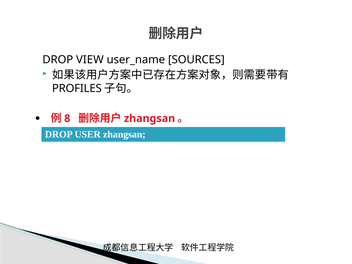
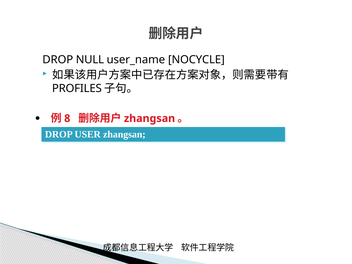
VIEW: VIEW -> NULL (90, 60)
SOURCES: SOURCES -> NOCYCLE (196, 60)
